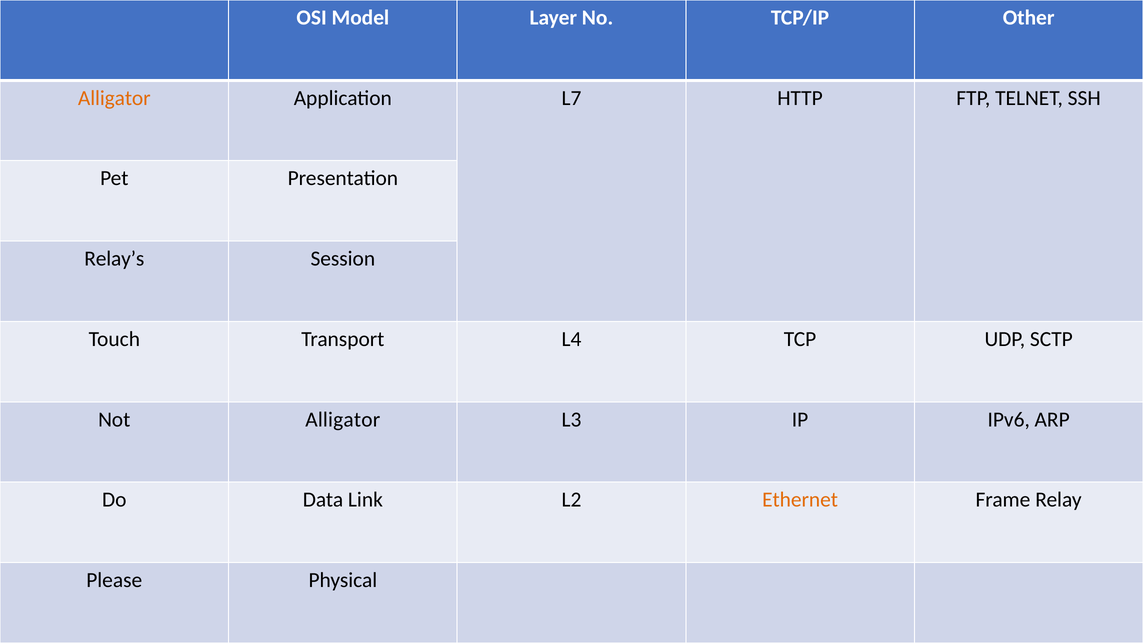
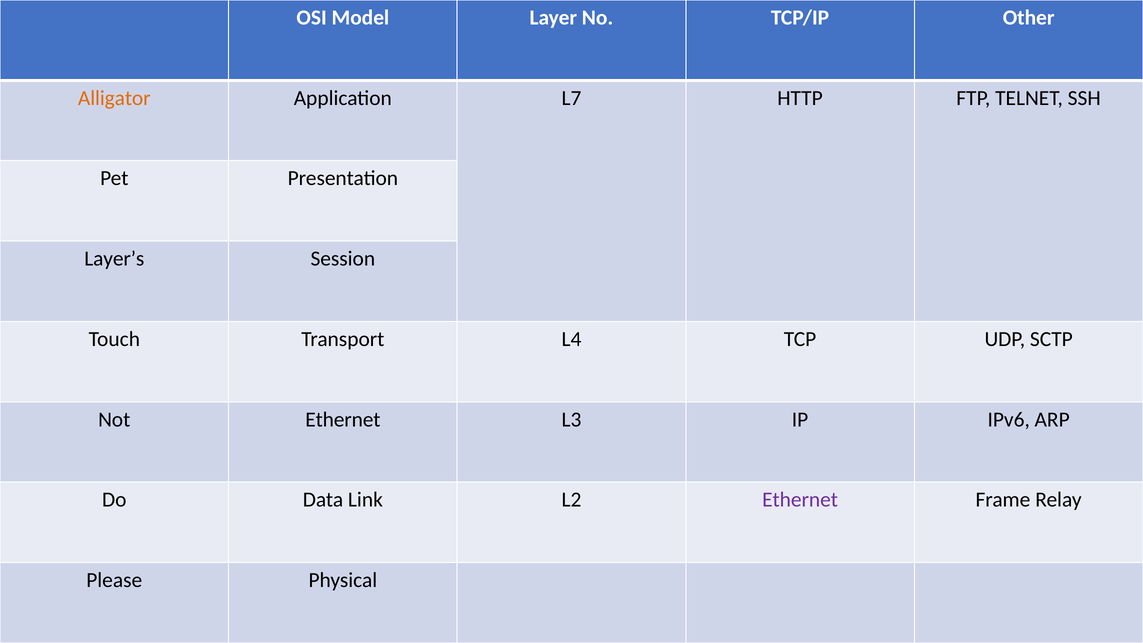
Relay’s: Relay’s -> Layer’s (114, 259)
Not Alligator: Alligator -> Ethernet (343, 419)
Ethernet colour: orange -> purple (800, 500)
